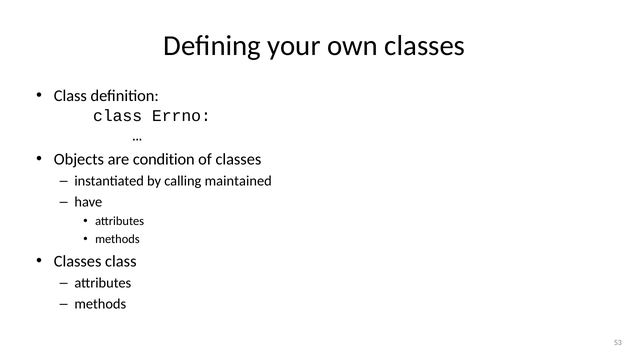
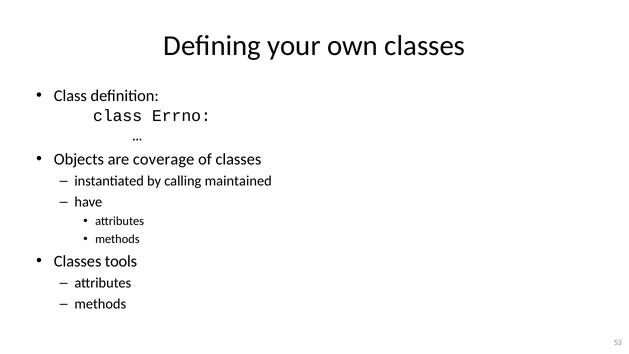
condition: condition -> coverage (164, 159)
Classes class: class -> tools (121, 261)
